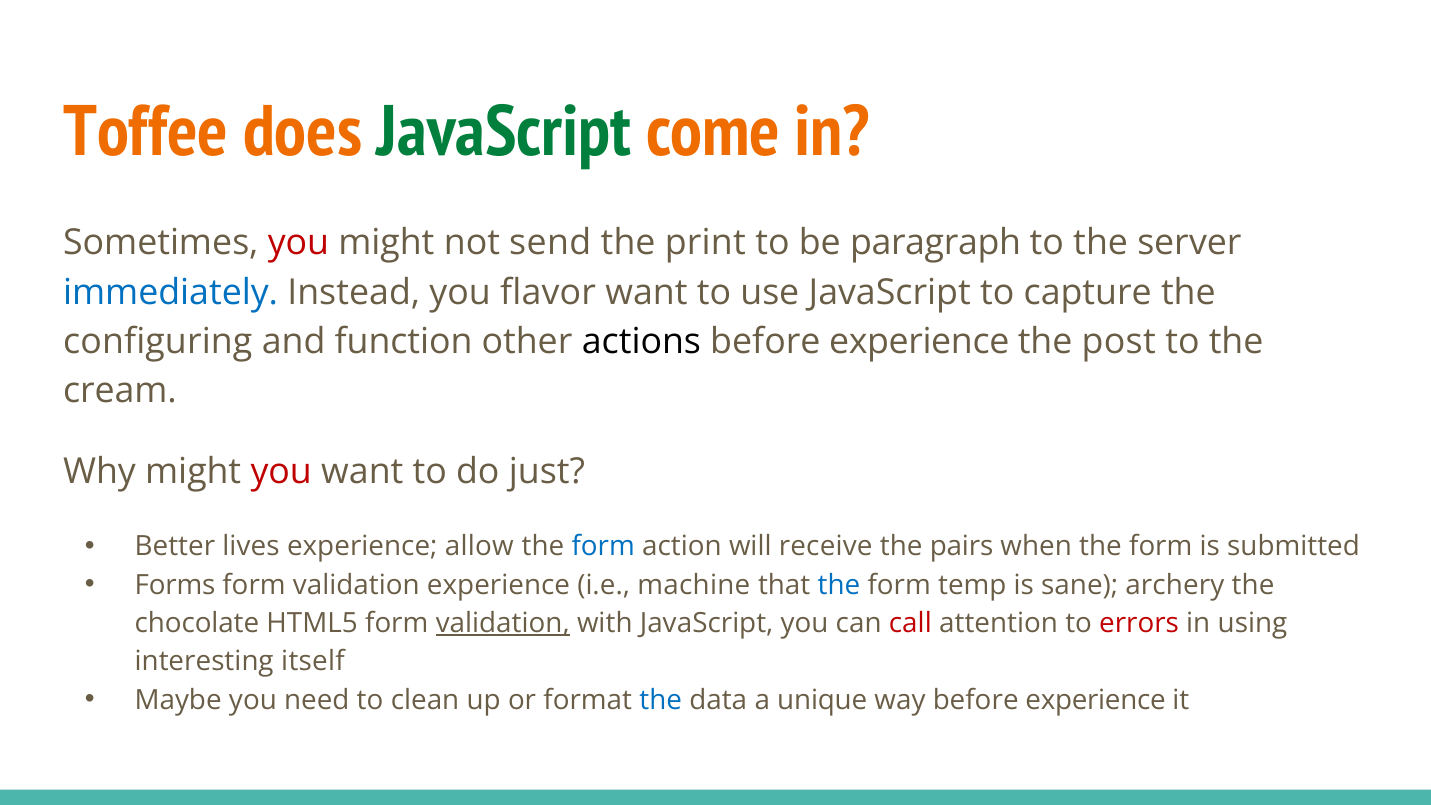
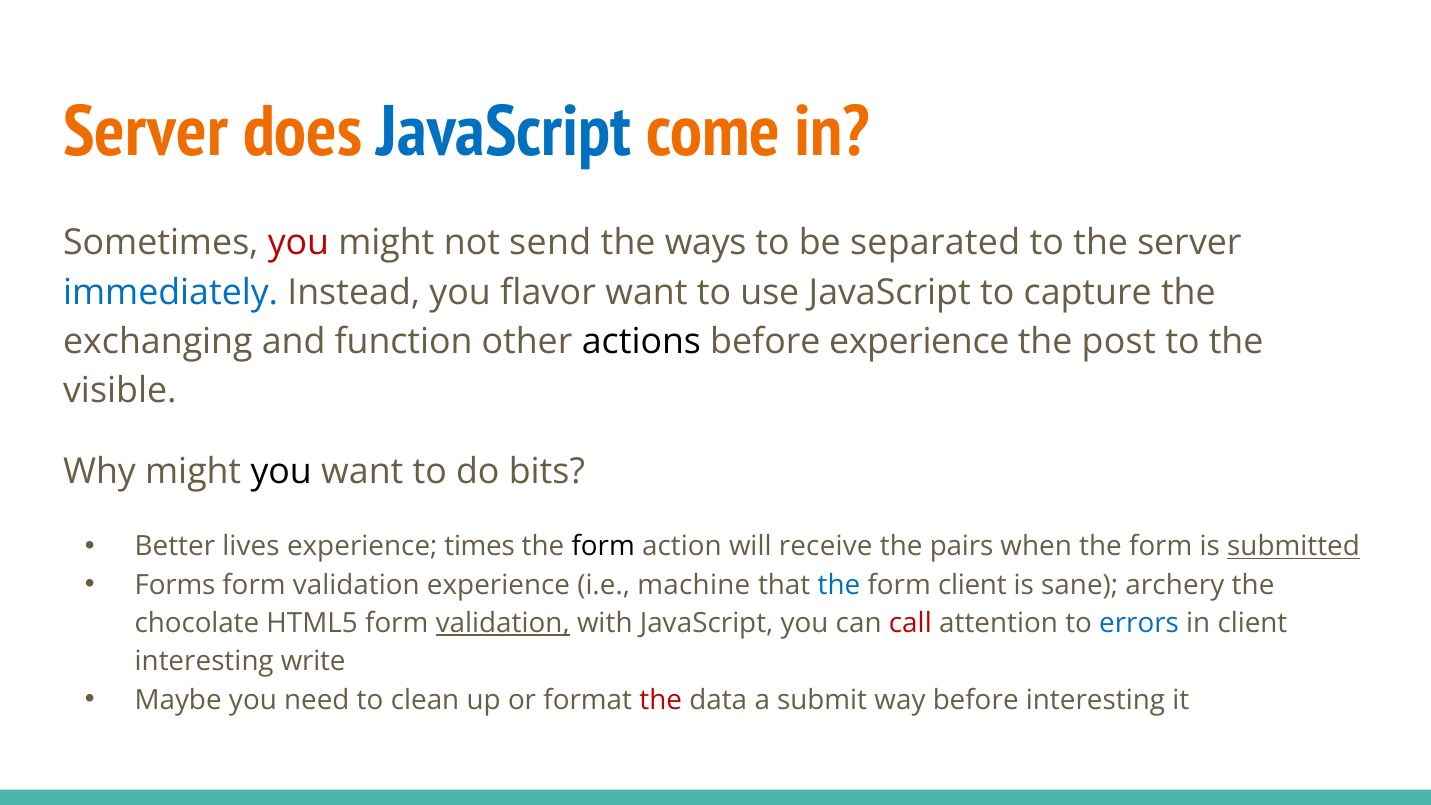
Toffee: Toffee -> Server (146, 132)
JavaScript colour: green -> blue (504, 132)
print: print -> ways (706, 243)
paragraph: paragraph -> separated (935, 243)
configuring: configuring -> exchanging (158, 342)
cream: cream -> visible (120, 391)
you colour: red -> black (281, 472)
just: just -> bits (547, 472)
allow: allow -> times (480, 546)
form colour: blue -> black (603, 546)
submitted underline: none -> present (1294, 546)
form temp: temp -> client (972, 585)
errors colour: red -> blue (1139, 623)
in using: using -> client (1252, 623)
itself: itself -> write (313, 662)
the colour: blue -> red (661, 700)
unique: unique -> submit (822, 700)
way before experience: experience -> interesting (1095, 700)
